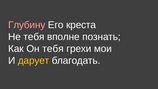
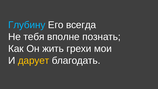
Глубину colour: pink -> light blue (27, 25)
креста: креста -> всегда (81, 25)
Он тебя: тебя -> жить (53, 49)
